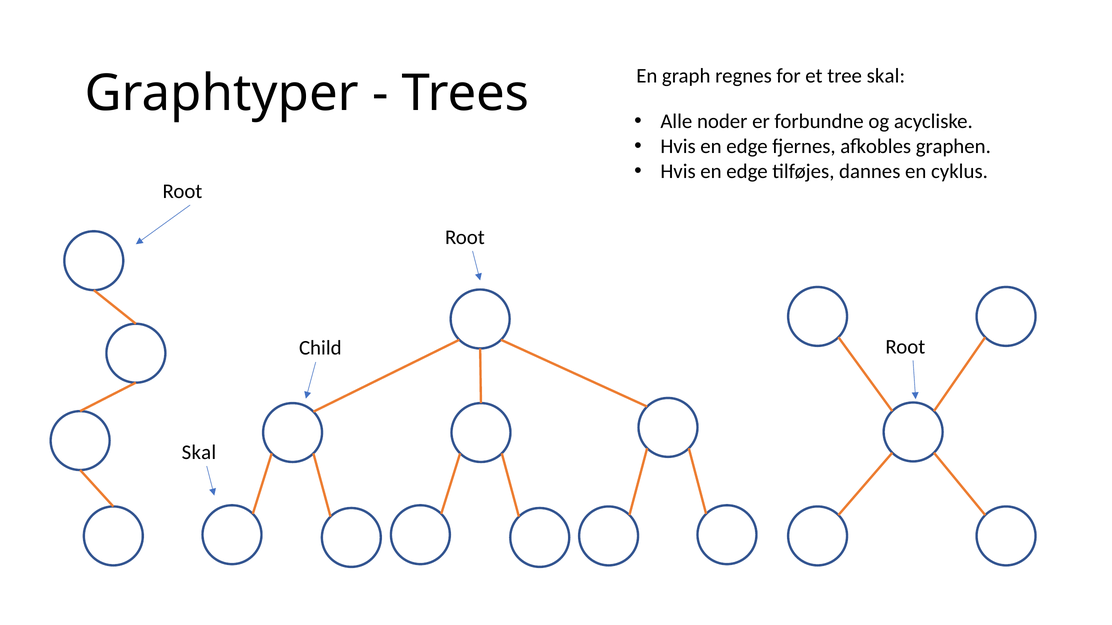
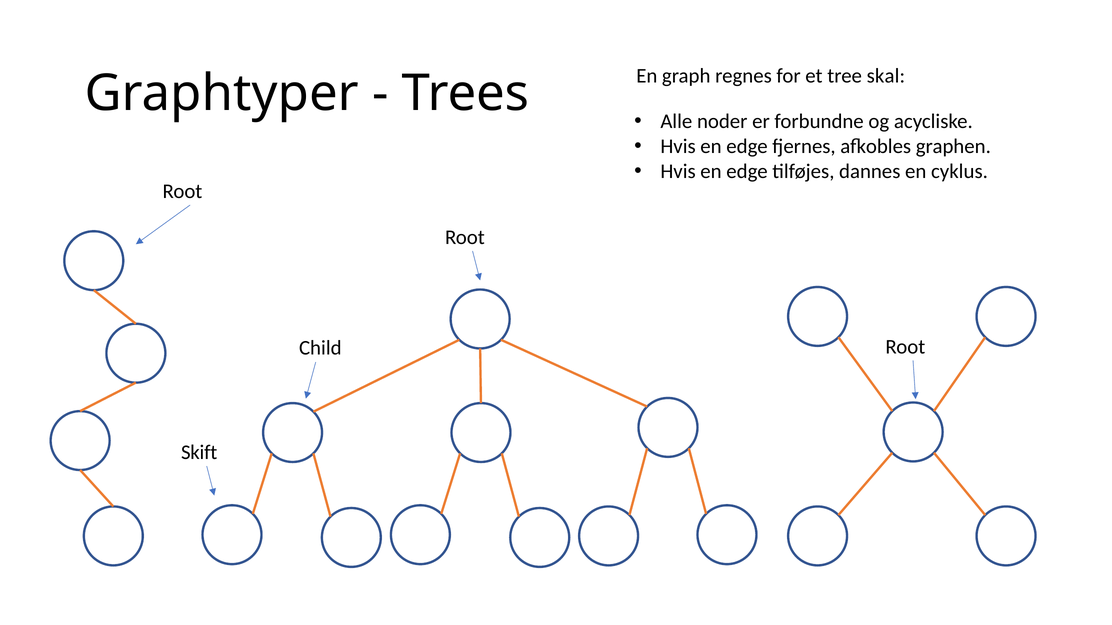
Skal: Skal -> Skift (199, 453)
